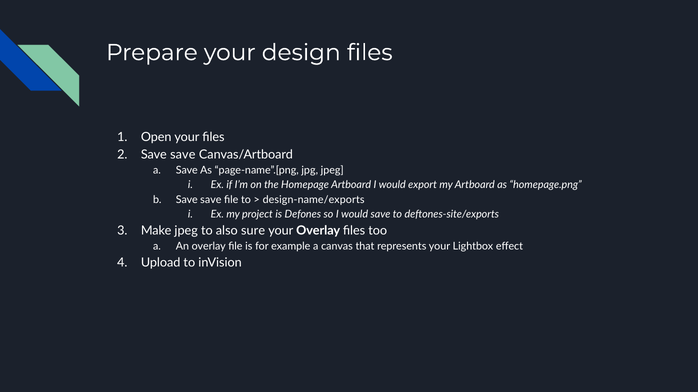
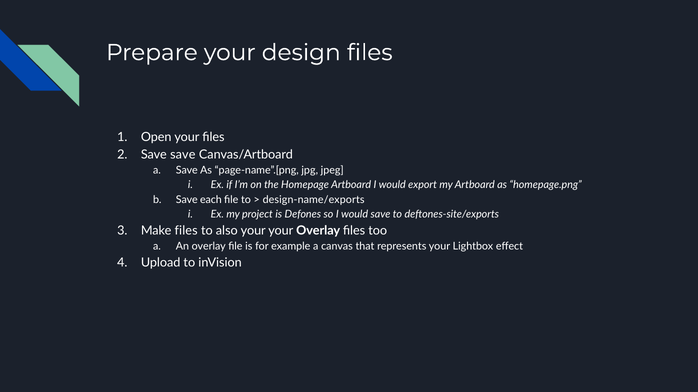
save: save -> each (211, 200)
Make jpeg: jpeg -> files (186, 231)
also sure: sure -> your (253, 231)
